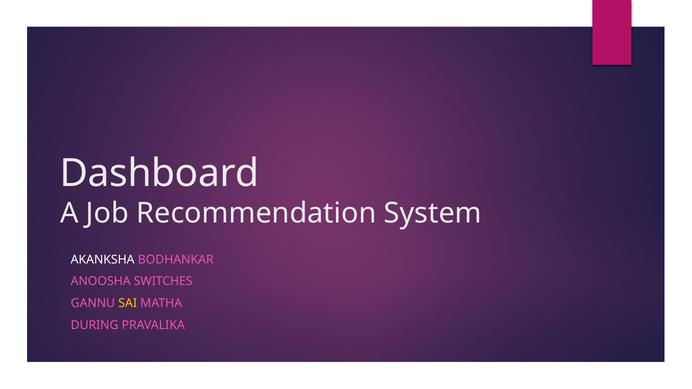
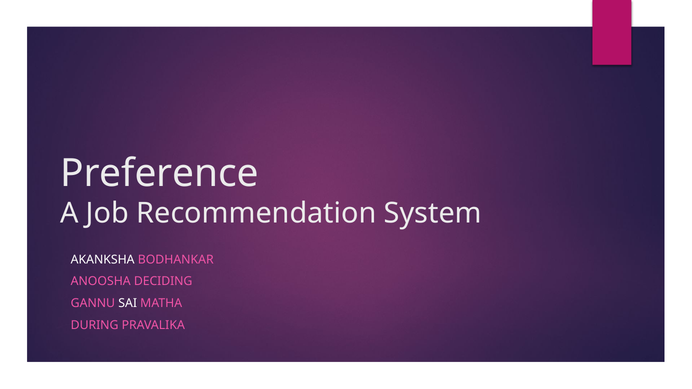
Dashboard: Dashboard -> Preference (159, 174)
SWITCHES: SWITCHES -> DECIDING (163, 282)
SAI colour: yellow -> white (128, 303)
